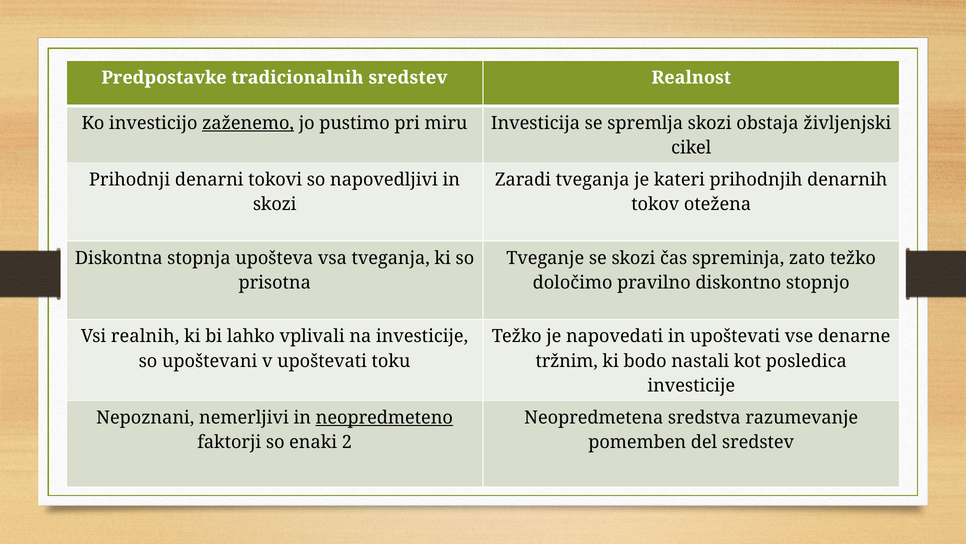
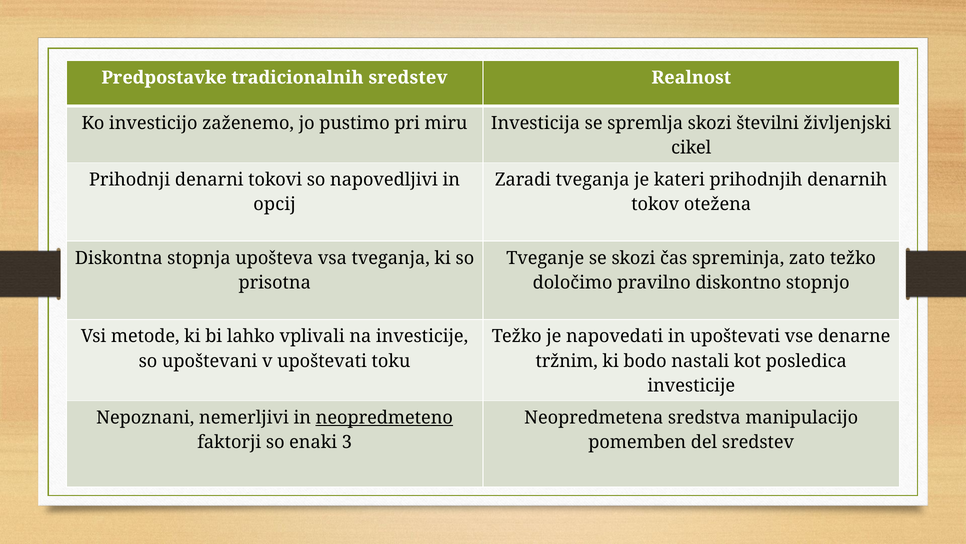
zaženemo underline: present -> none (248, 123)
obstaja: obstaja -> številni (768, 123)
skozi: skozi -> opcij (275, 204)
realnih: realnih -> metode (145, 336)
razumevanje: razumevanje -> manipulacijo (802, 417)
2: 2 -> 3 (347, 442)
